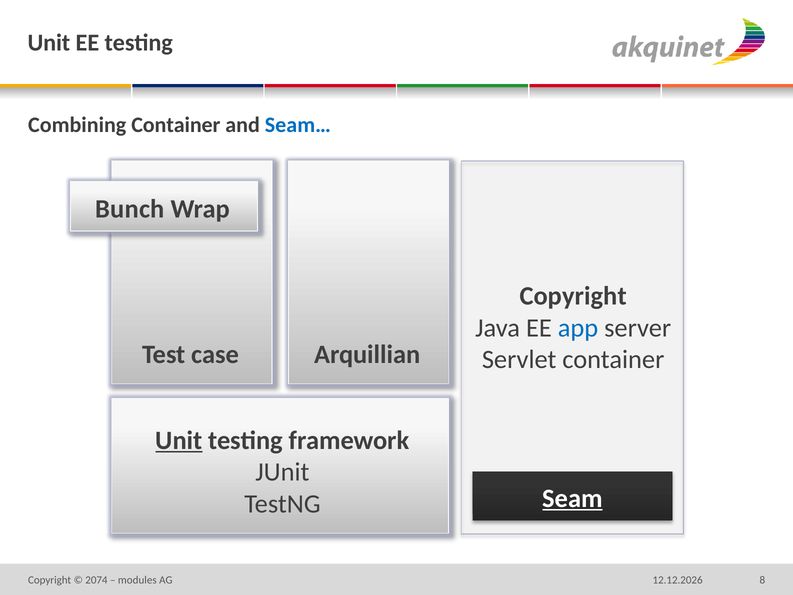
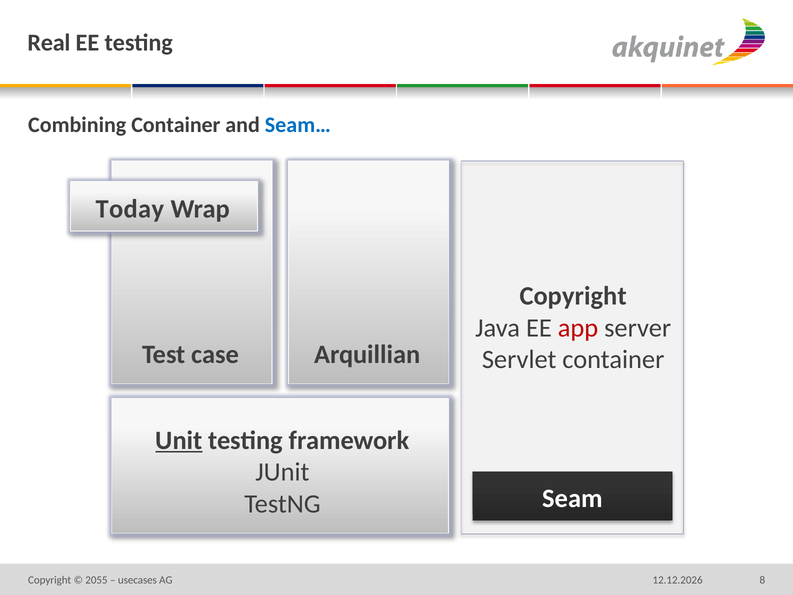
Unit: Unit -> Real (49, 43)
Bunch: Bunch -> Today (130, 209)
app colour: blue -> red (578, 328)
Seam underline: present -> none (573, 498)
2074: 2074 -> 2055 (96, 580)
modules: modules -> usecases (137, 580)
